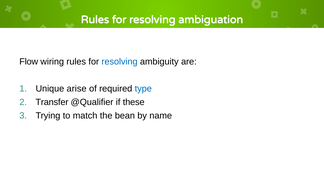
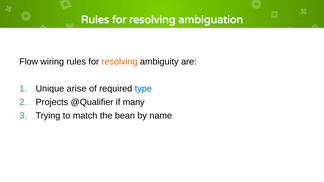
resolving colour: blue -> orange (120, 62)
Transfer: Transfer -> Projects (52, 102)
these: these -> many (134, 102)
